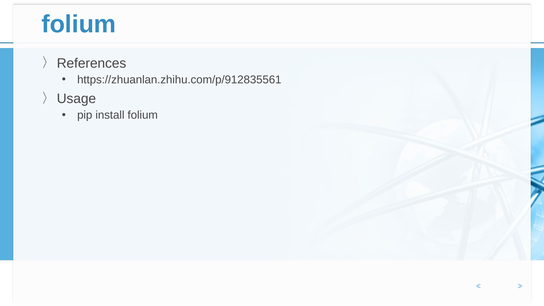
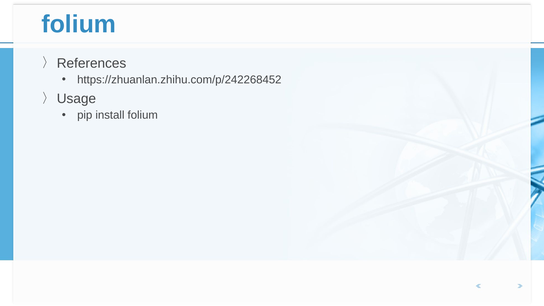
https://zhuanlan.zhihu.com/p/912835561: https://zhuanlan.zhihu.com/p/912835561 -> https://zhuanlan.zhihu.com/p/242268452 (179, 80)
